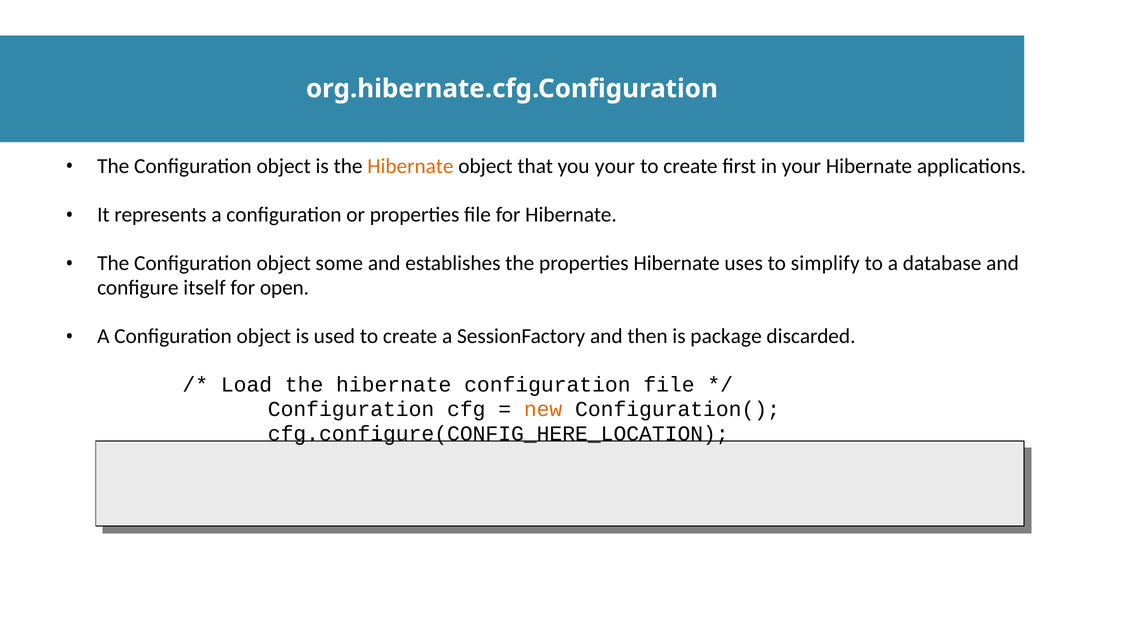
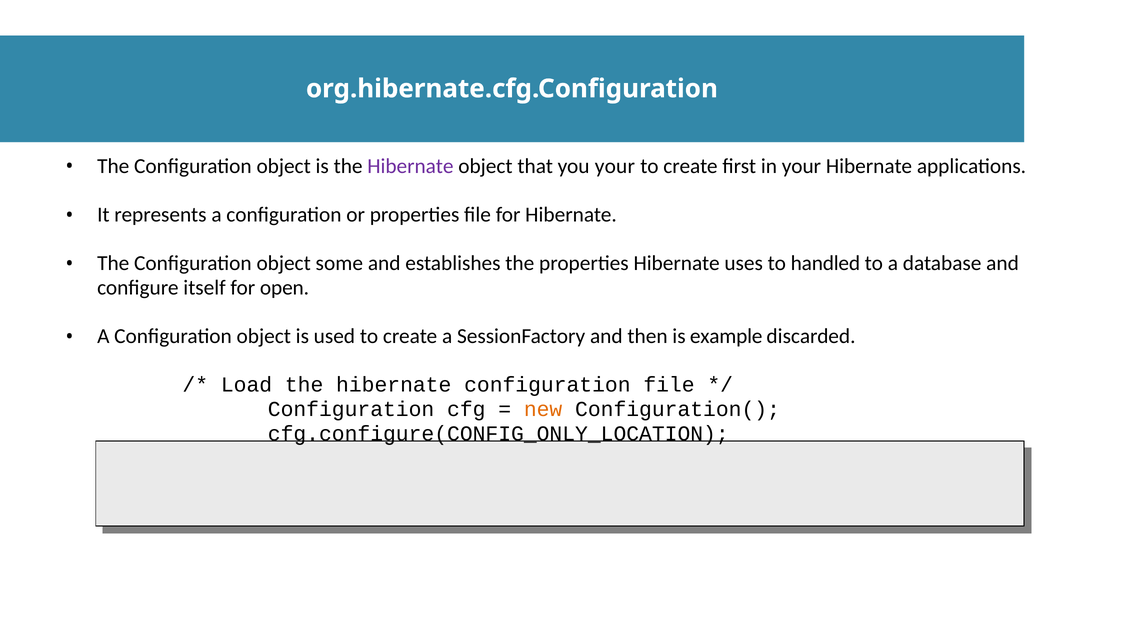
Hibernate colour: orange -> purple (410, 166)
simplify: simplify -> handled (825, 263)
package: package -> example (726, 336)
cfg.configure(CONFIG_HERE_LOCATION: cfg.configure(CONFIG_HERE_LOCATION -> cfg.configure(CONFIG_ONLY_LOCATION (498, 434)
